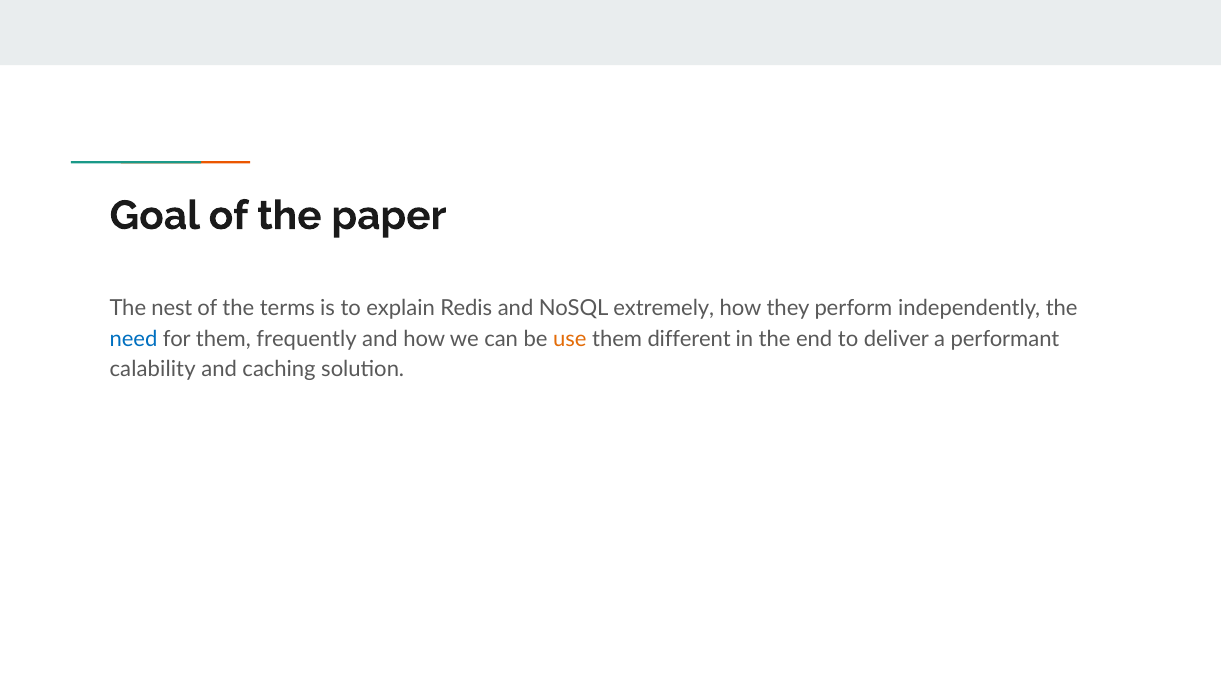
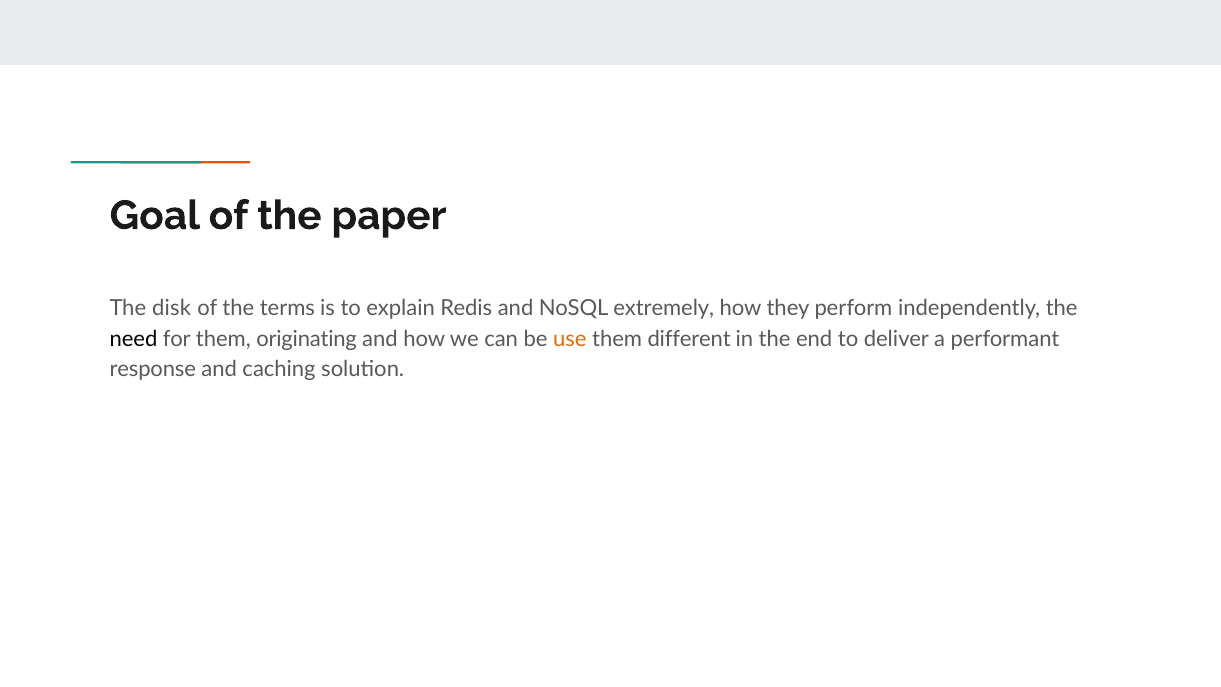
nest: nest -> disk (172, 308)
need colour: blue -> black (134, 339)
frequently: frequently -> originating (307, 339)
calability: calability -> response (153, 369)
